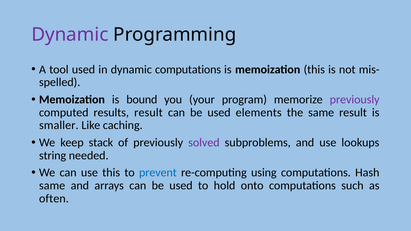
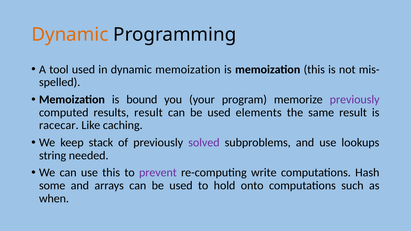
Dynamic colour: purple -> orange (70, 35)
dynamic computations: computations -> memoization (188, 69)
smaller: smaller -> racecar (59, 125)
prevent colour: blue -> purple (158, 173)
using: using -> write (264, 173)
same: same -> some (52, 186)
often: often -> when (54, 199)
